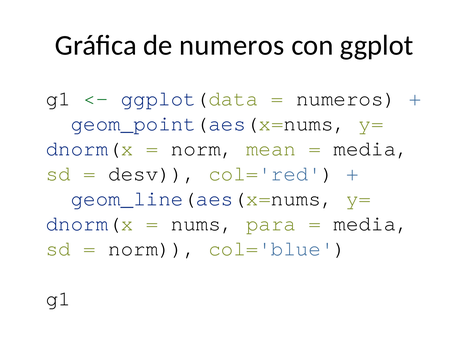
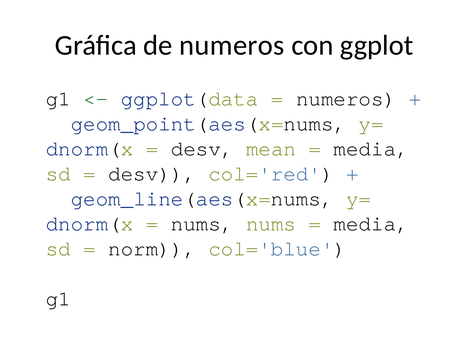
norm: norm -> desv (202, 148)
nums para: para -> nums (271, 223)
